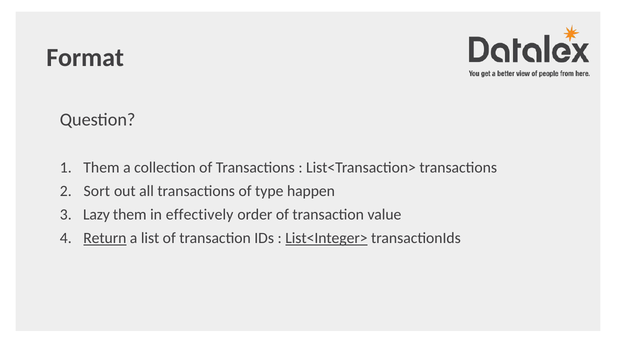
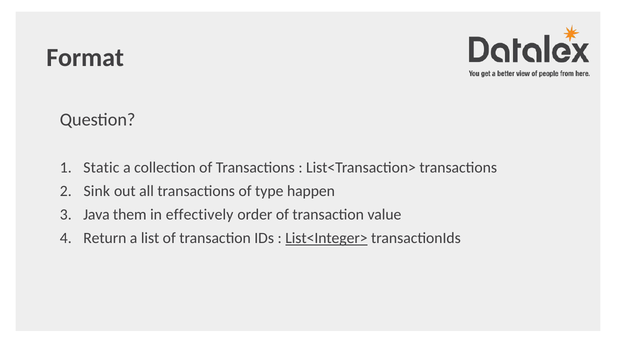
Them: Them -> Static (101, 168)
Sort: Sort -> Sink (97, 191)
Lazy: Lazy -> Java (96, 215)
Return underline: present -> none (105, 238)
